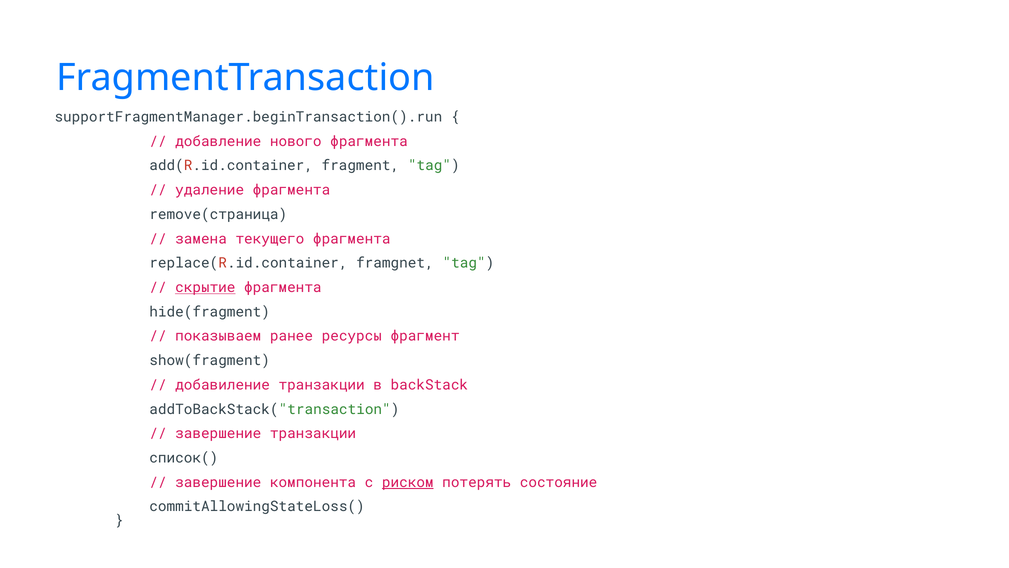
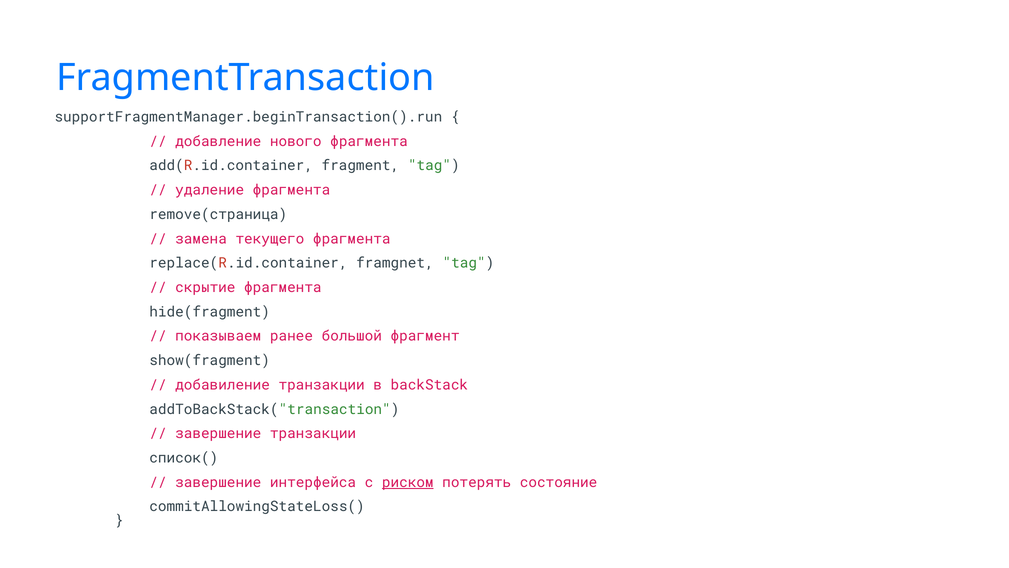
скрытие underline: present -> none (205, 287)
ресурсы: ресурсы -> большой (352, 336)
компонента: компонента -> интерфейса (313, 482)
